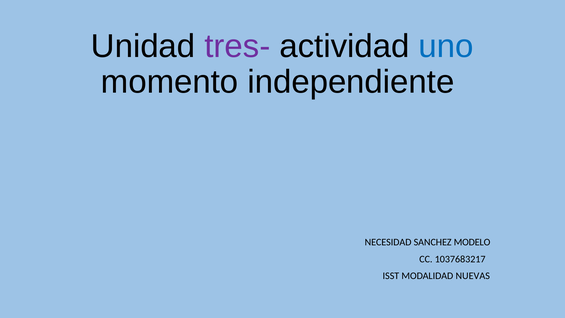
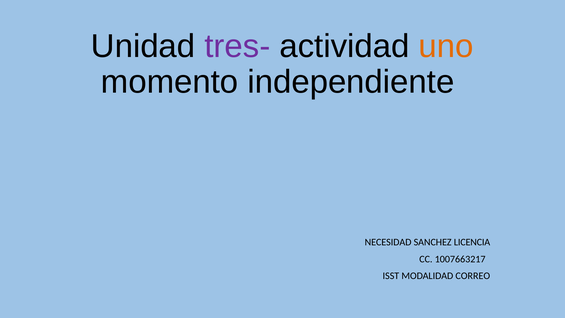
uno colour: blue -> orange (446, 46)
MODELO: MODELO -> LICENCIA (472, 242)
1037683217: 1037683217 -> 1007663217 (460, 259)
NUEVAS: NUEVAS -> CORREO (473, 276)
